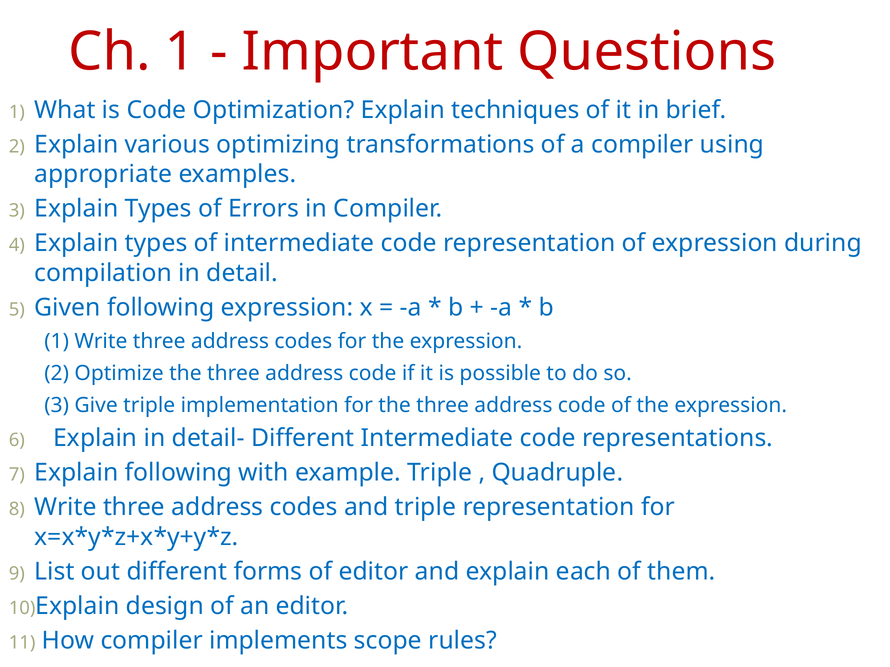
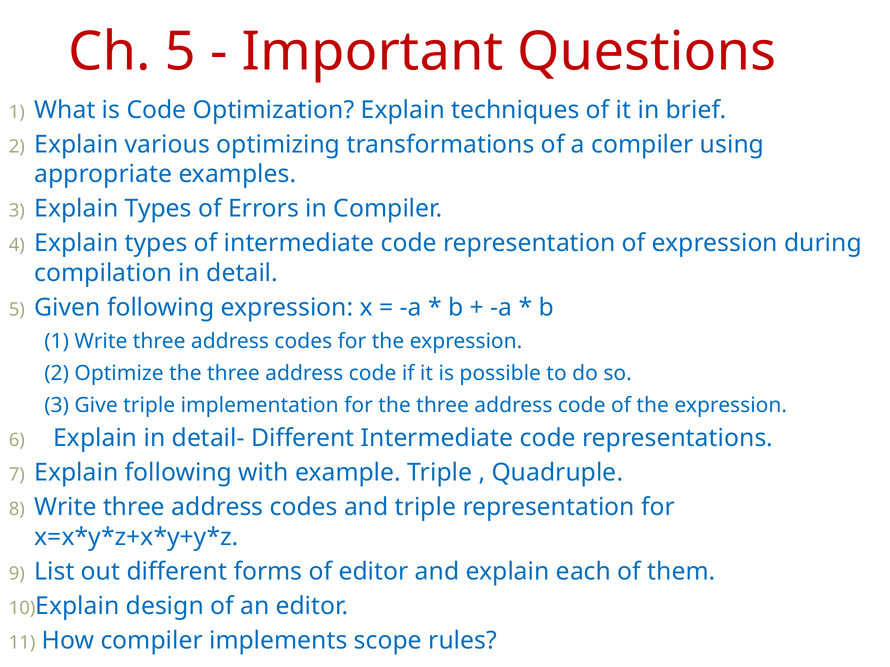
Ch 1: 1 -> 5 (181, 52)
